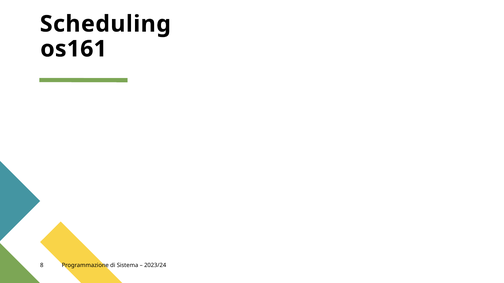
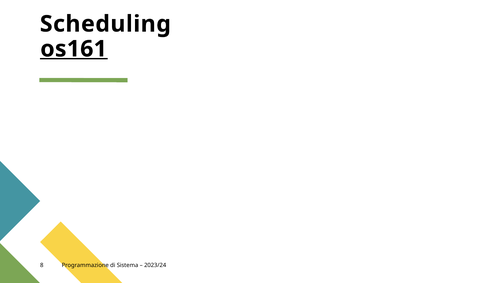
os161 underline: none -> present (74, 49)
